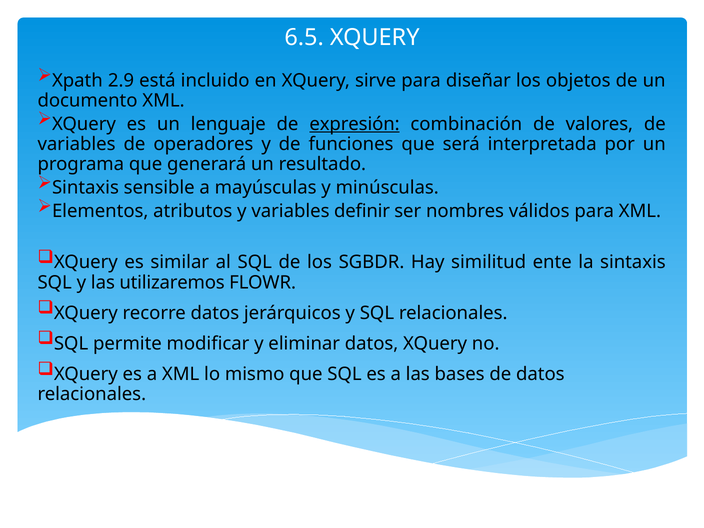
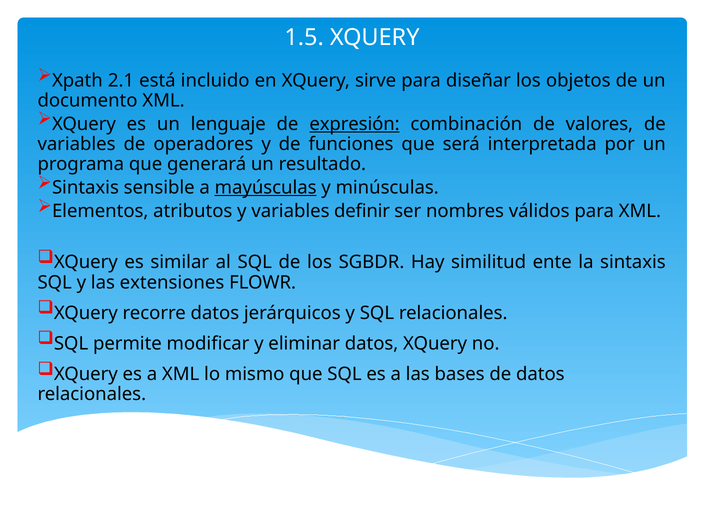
6.5: 6.5 -> 1.5 (304, 37)
2.9: 2.9 -> 2.1 (121, 80)
mayúsculas underline: none -> present (266, 188)
utilizaremos: utilizaremos -> extensiones (172, 282)
